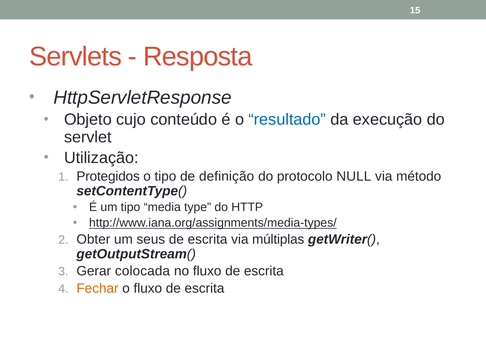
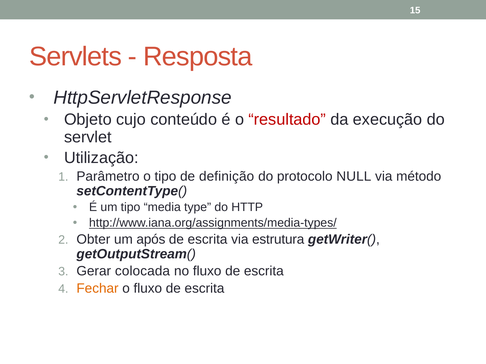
resultado colour: blue -> red (287, 120)
Protegidos: Protegidos -> Parâmetro (108, 177)
seus: seus -> após (151, 240)
múltiplas: múltiplas -> estrutura (278, 240)
